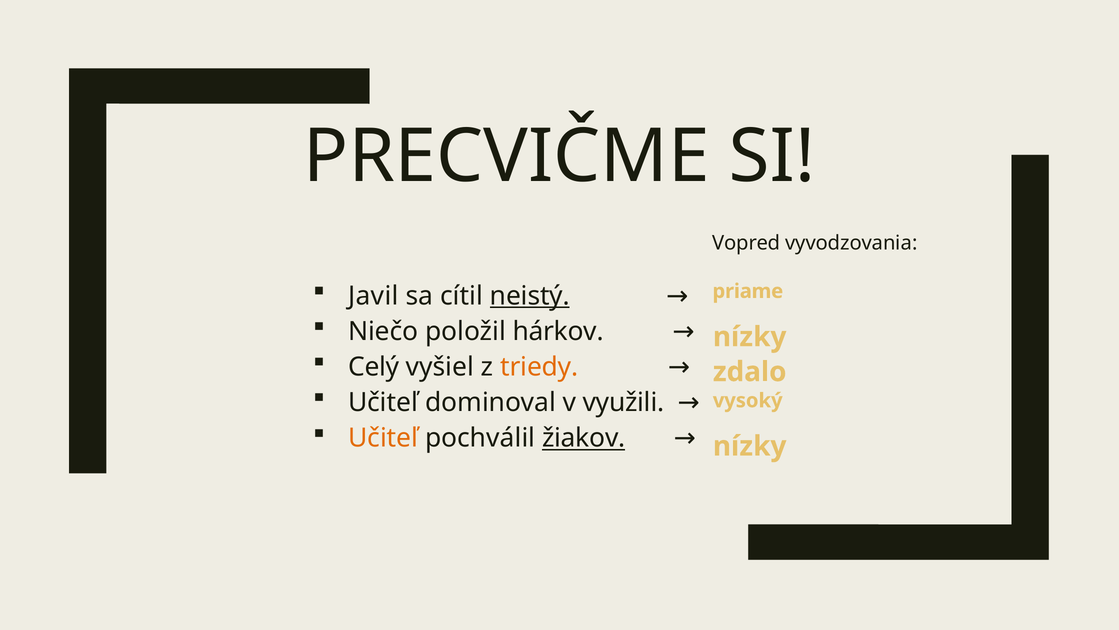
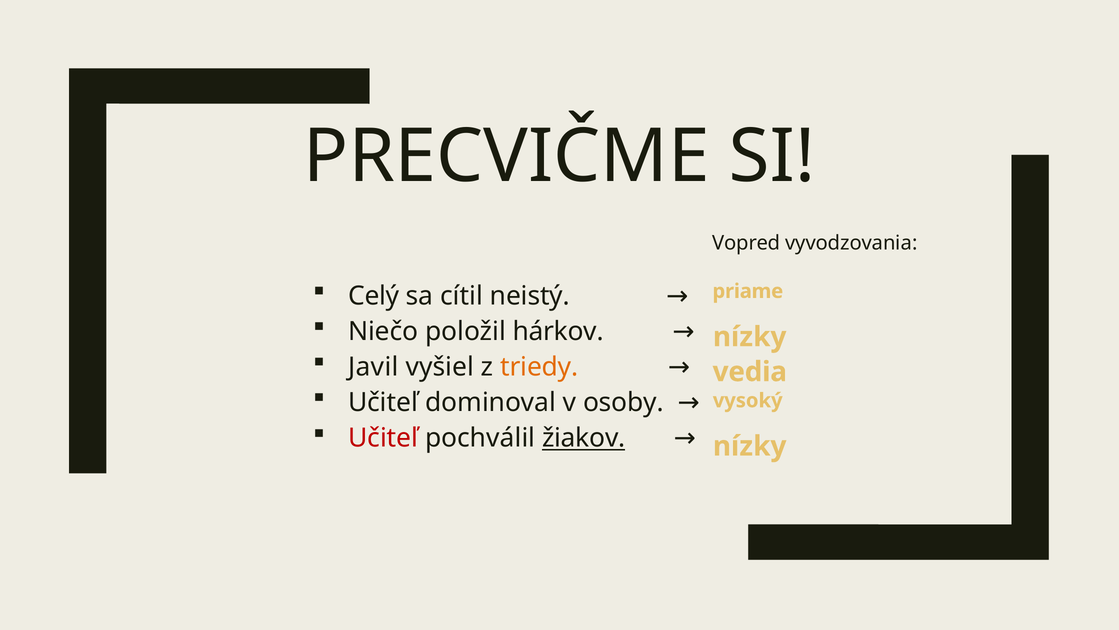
Javil: Javil -> Celý (374, 296)
neistý underline: present -> none (530, 296)
Celý: Celý -> Javil (373, 367)
zdalo: zdalo -> vedia (750, 372)
využili: využili -> osoby (623, 402)
Učiteľ colour: orange -> red (383, 438)
